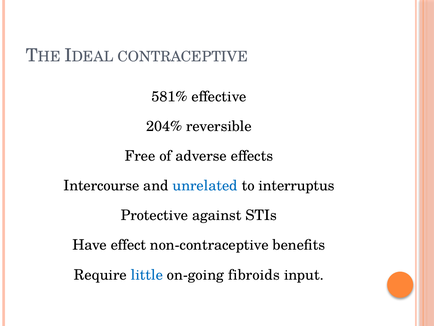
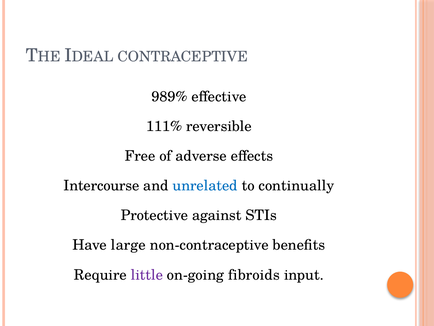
581%: 581% -> 989% (170, 96)
204%: 204% -> 111% (164, 126)
interruptus: interruptus -> continually (296, 185)
effect: effect -> large (128, 245)
little colour: blue -> purple (147, 274)
